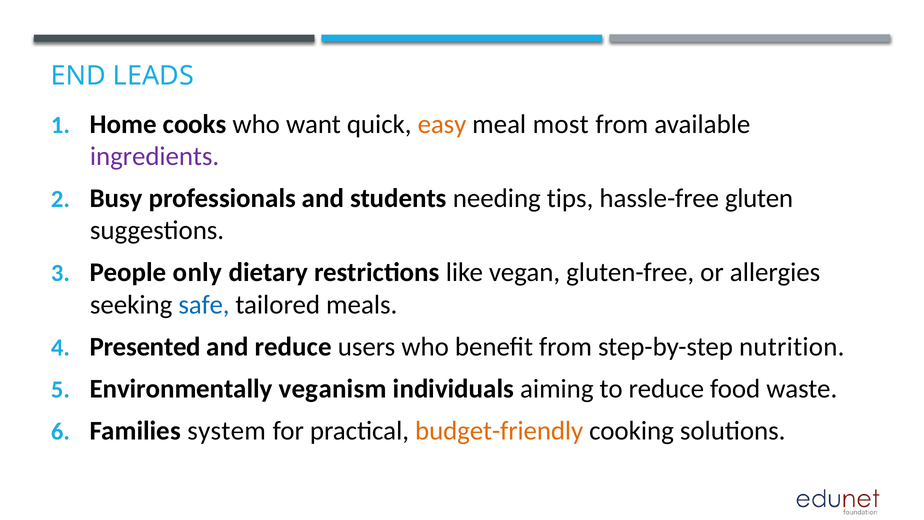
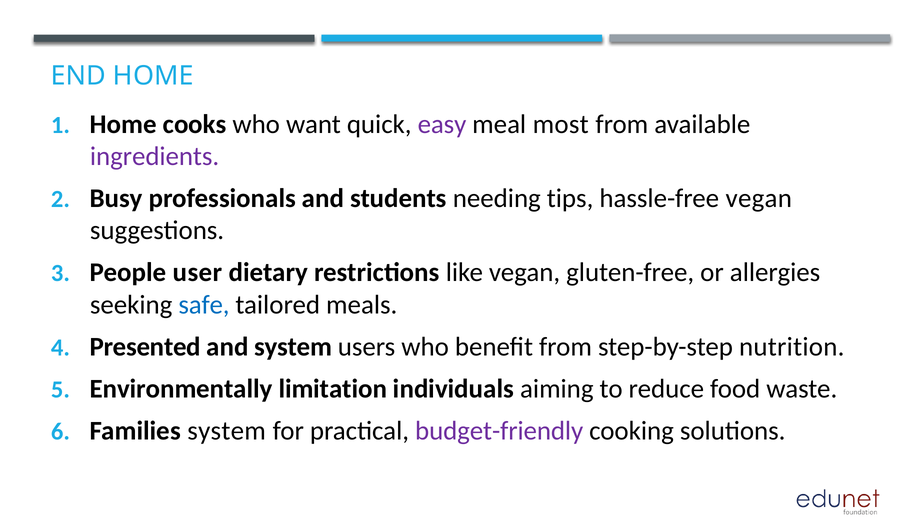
END LEADS: LEADS -> HOME (153, 76)
easy colour: orange -> purple (442, 124)
hassle-free gluten: gluten -> vegan (759, 198)
only: only -> user (198, 272)
and reduce: reduce -> system (293, 347)
veganism: veganism -> limitation (333, 389)
budget-friendly colour: orange -> purple (499, 431)
